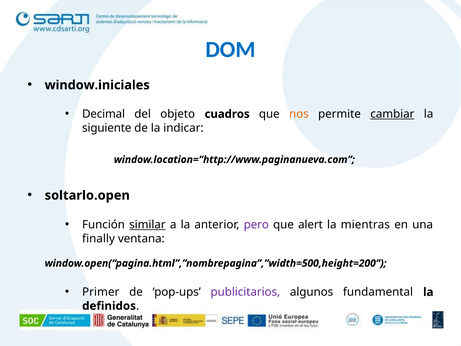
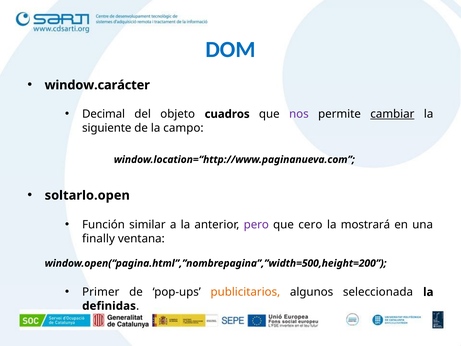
window.iniciales: window.iniciales -> window.carácter (97, 85)
nos colour: orange -> purple (299, 114)
indicar: indicar -> campo (183, 128)
similar underline: present -> none (147, 225)
alert: alert -> cero (310, 225)
mientras: mientras -> mostrará (365, 225)
publicitarios colour: purple -> orange (245, 292)
fundamental: fundamental -> seleccionada (378, 292)
definidos: definidos -> definidas (109, 306)
